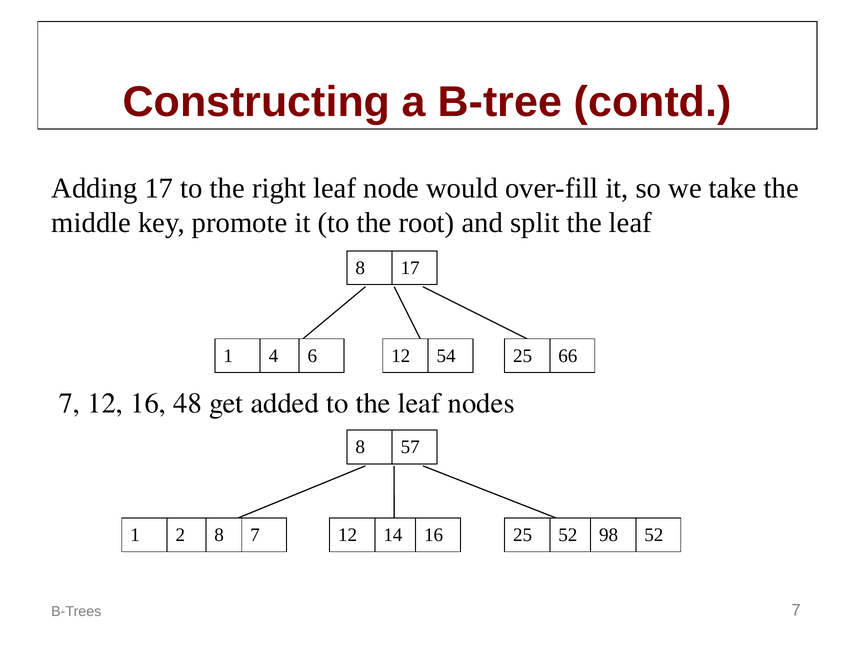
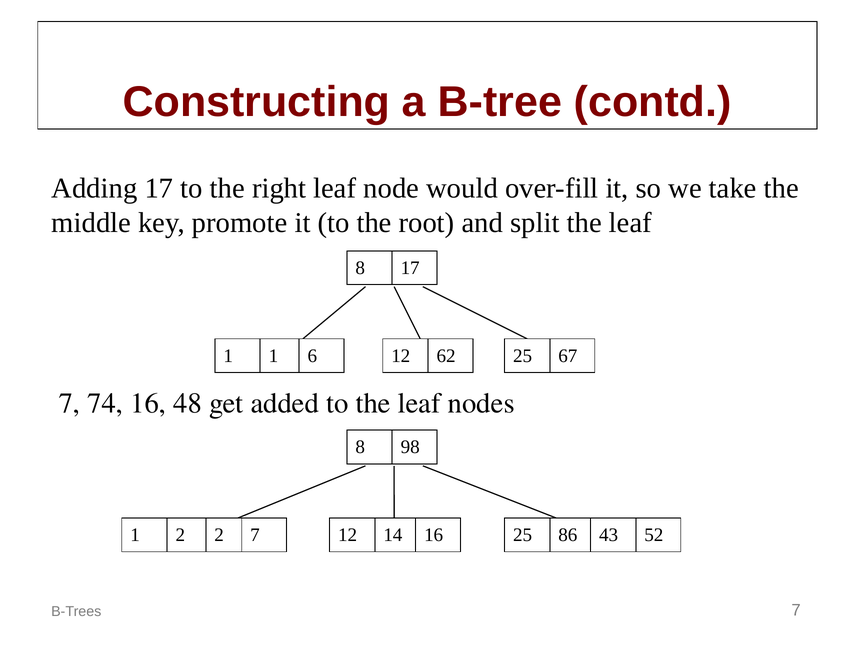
1 4: 4 -> 1 (273, 356)
54: 54 -> 62 (446, 356)
66: 66 -> 67 (568, 356)
7 12: 12 -> 74 (105, 403)
57: 57 -> 98 (410, 447)
2 8: 8 -> 2 (219, 535)
25 52: 52 -> 86 (568, 535)
98: 98 -> 43 (609, 535)
